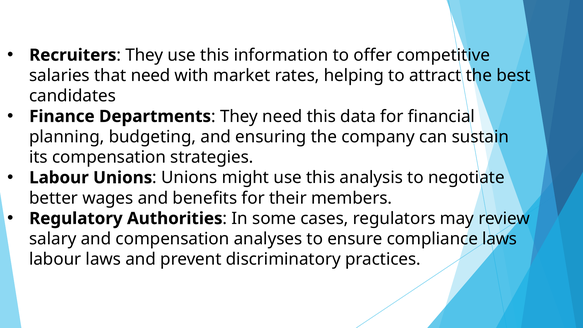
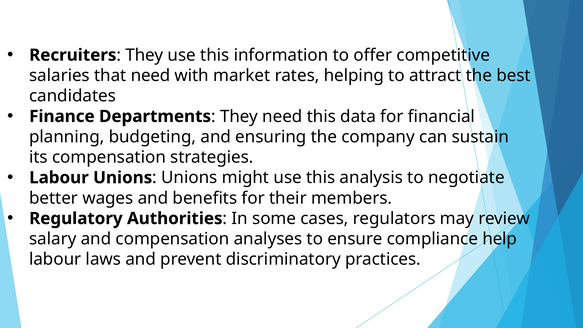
compliance laws: laws -> help (500, 239)
